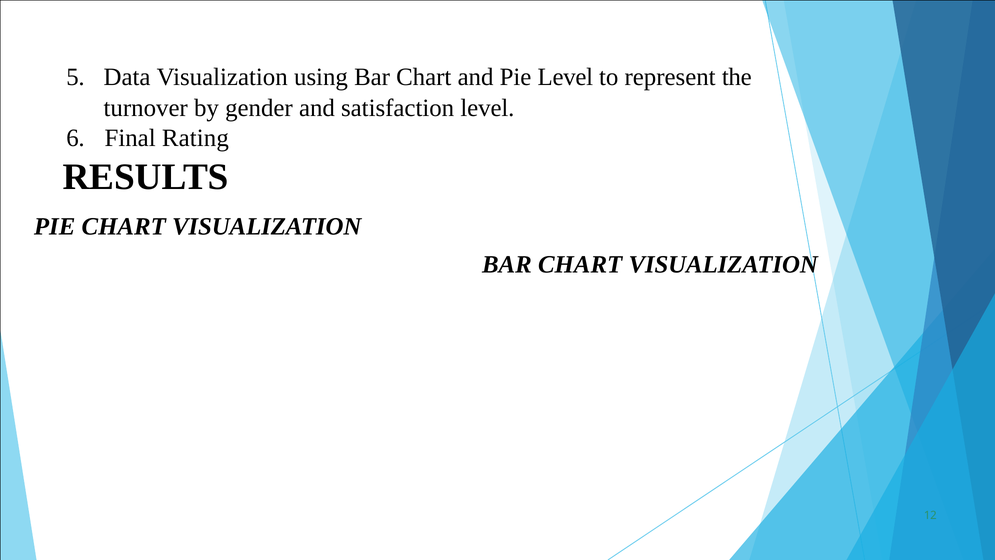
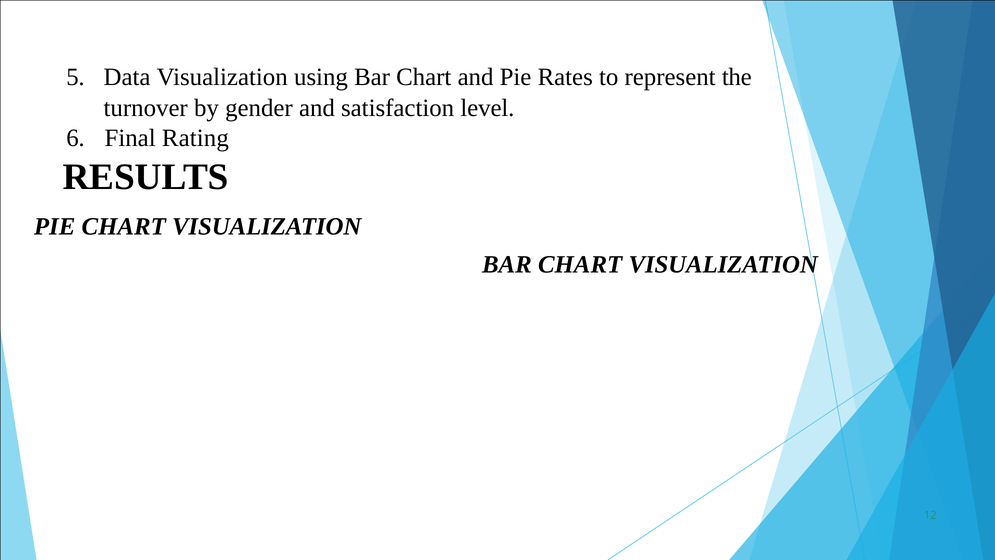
Pie Level: Level -> Rates (565, 77)
